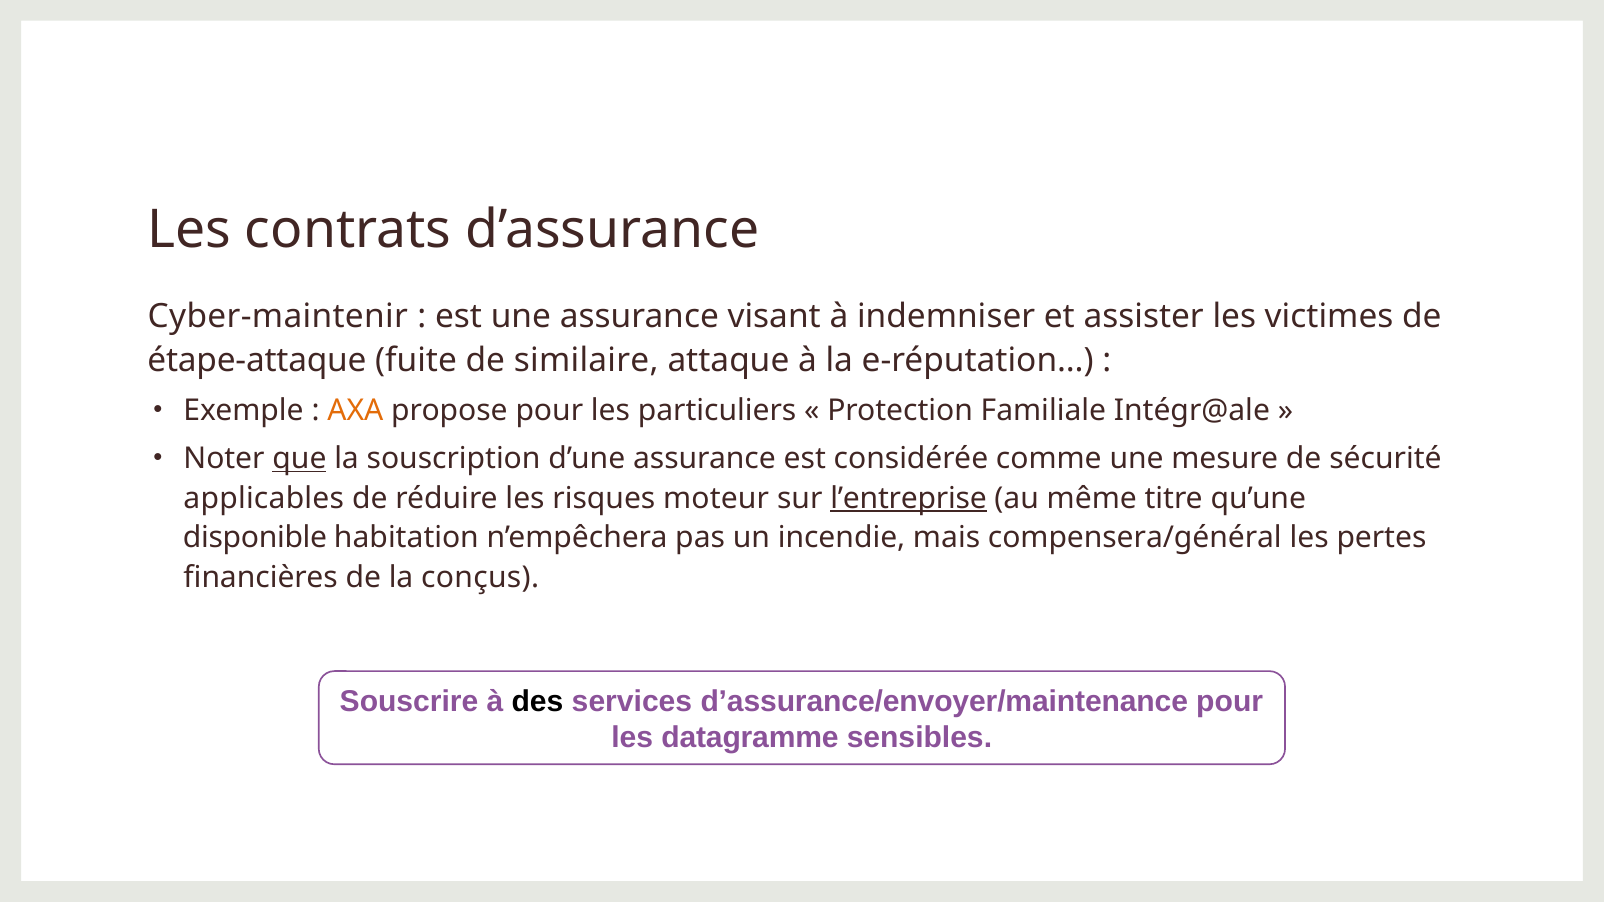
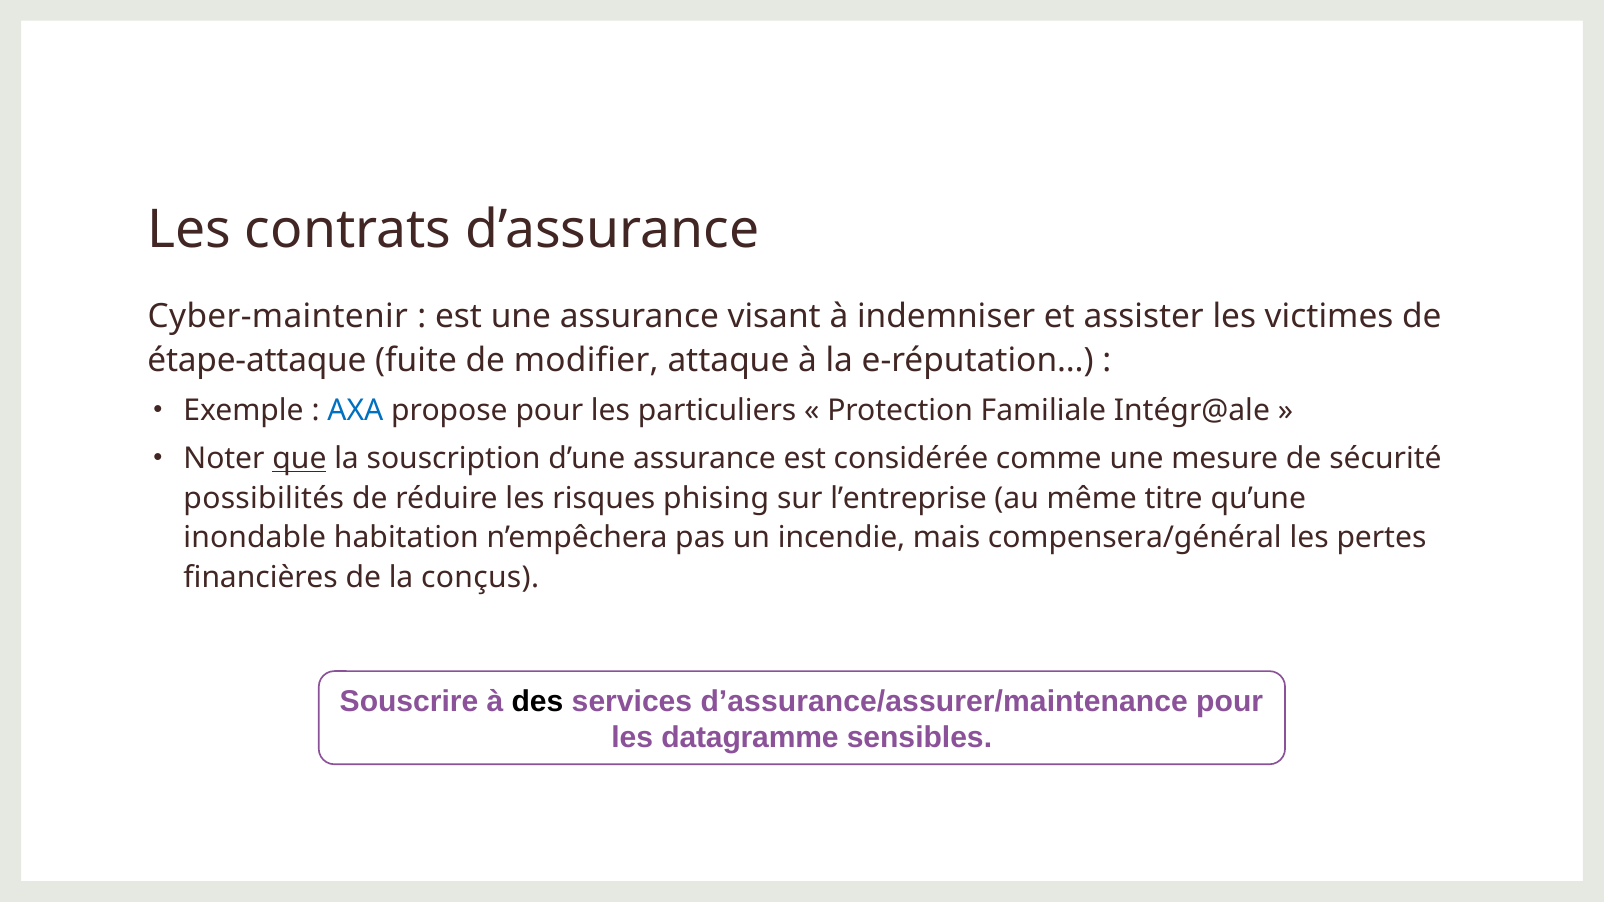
similaire: similaire -> modifier (586, 361)
AXA colour: orange -> blue (355, 411)
applicables: applicables -> possibilités (264, 498)
moteur: moteur -> phising (716, 498)
l’entreprise underline: present -> none (909, 498)
disponible: disponible -> inondable (255, 538)
d’assurance/envoyer/maintenance: d’assurance/envoyer/maintenance -> d’assurance/assurer/maintenance (944, 702)
